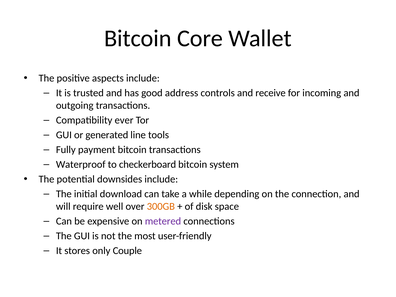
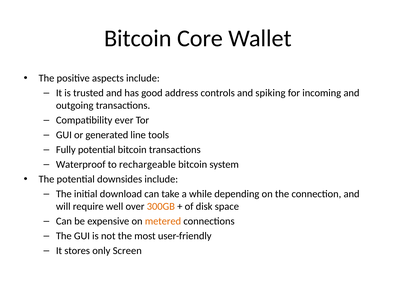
receive: receive -> spiking (270, 93)
Fully payment: payment -> potential (97, 150)
checkerboard: checkerboard -> rechargeable (147, 164)
metered colour: purple -> orange (163, 221)
Couple: Couple -> Screen (127, 251)
